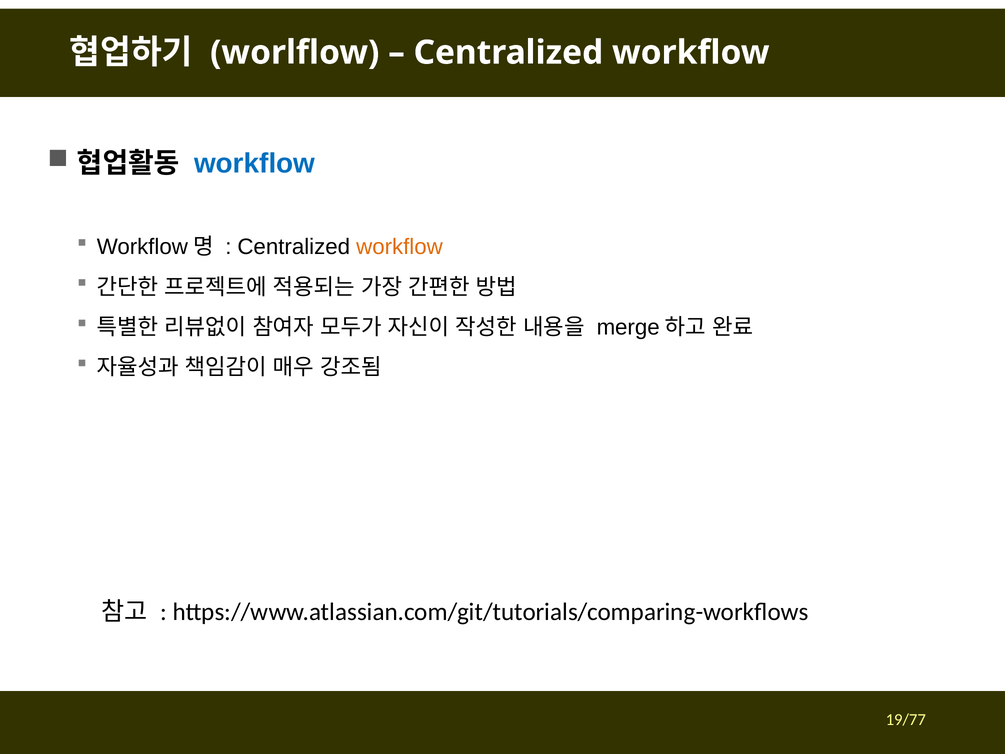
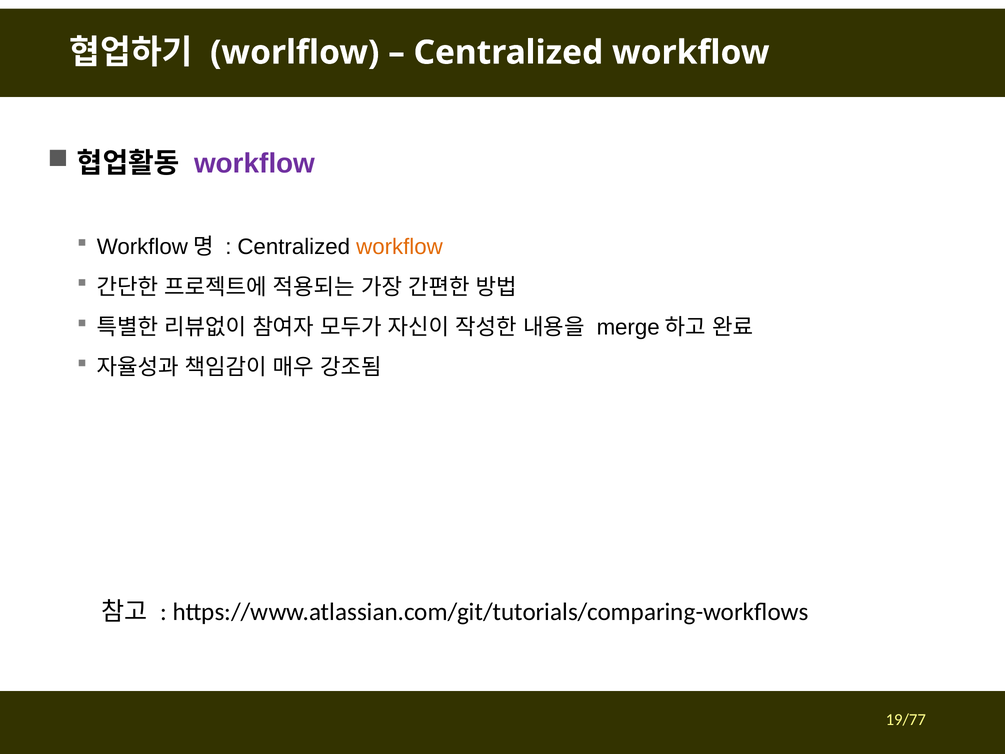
workflow colour: blue -> purple (255, 164)
